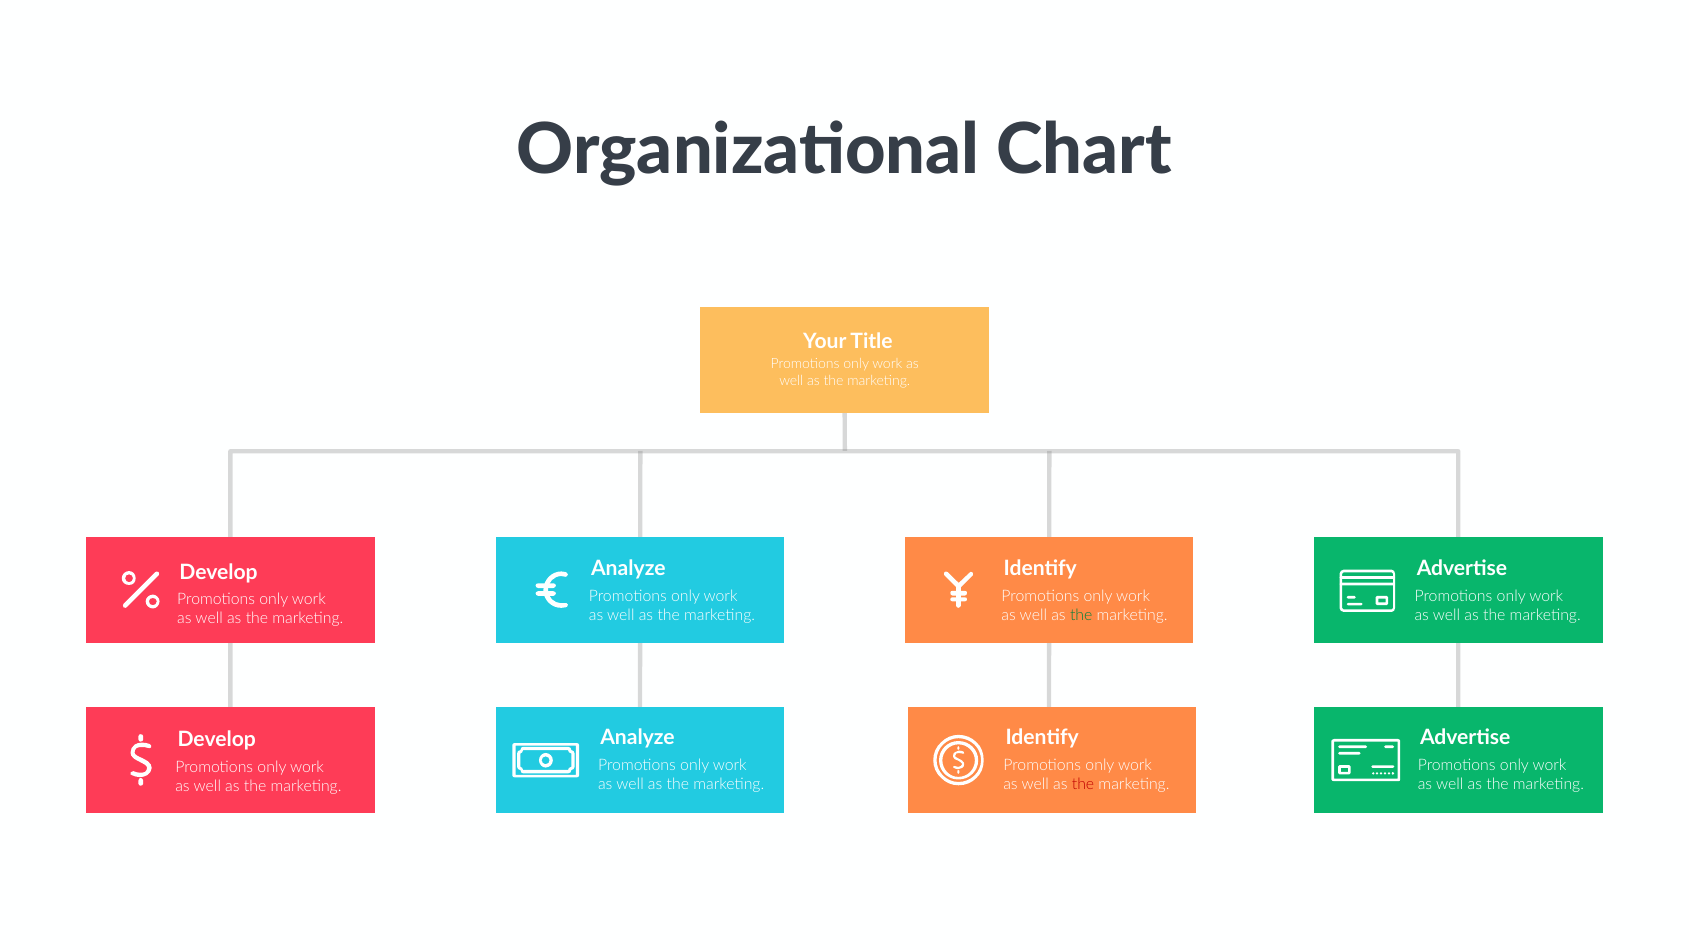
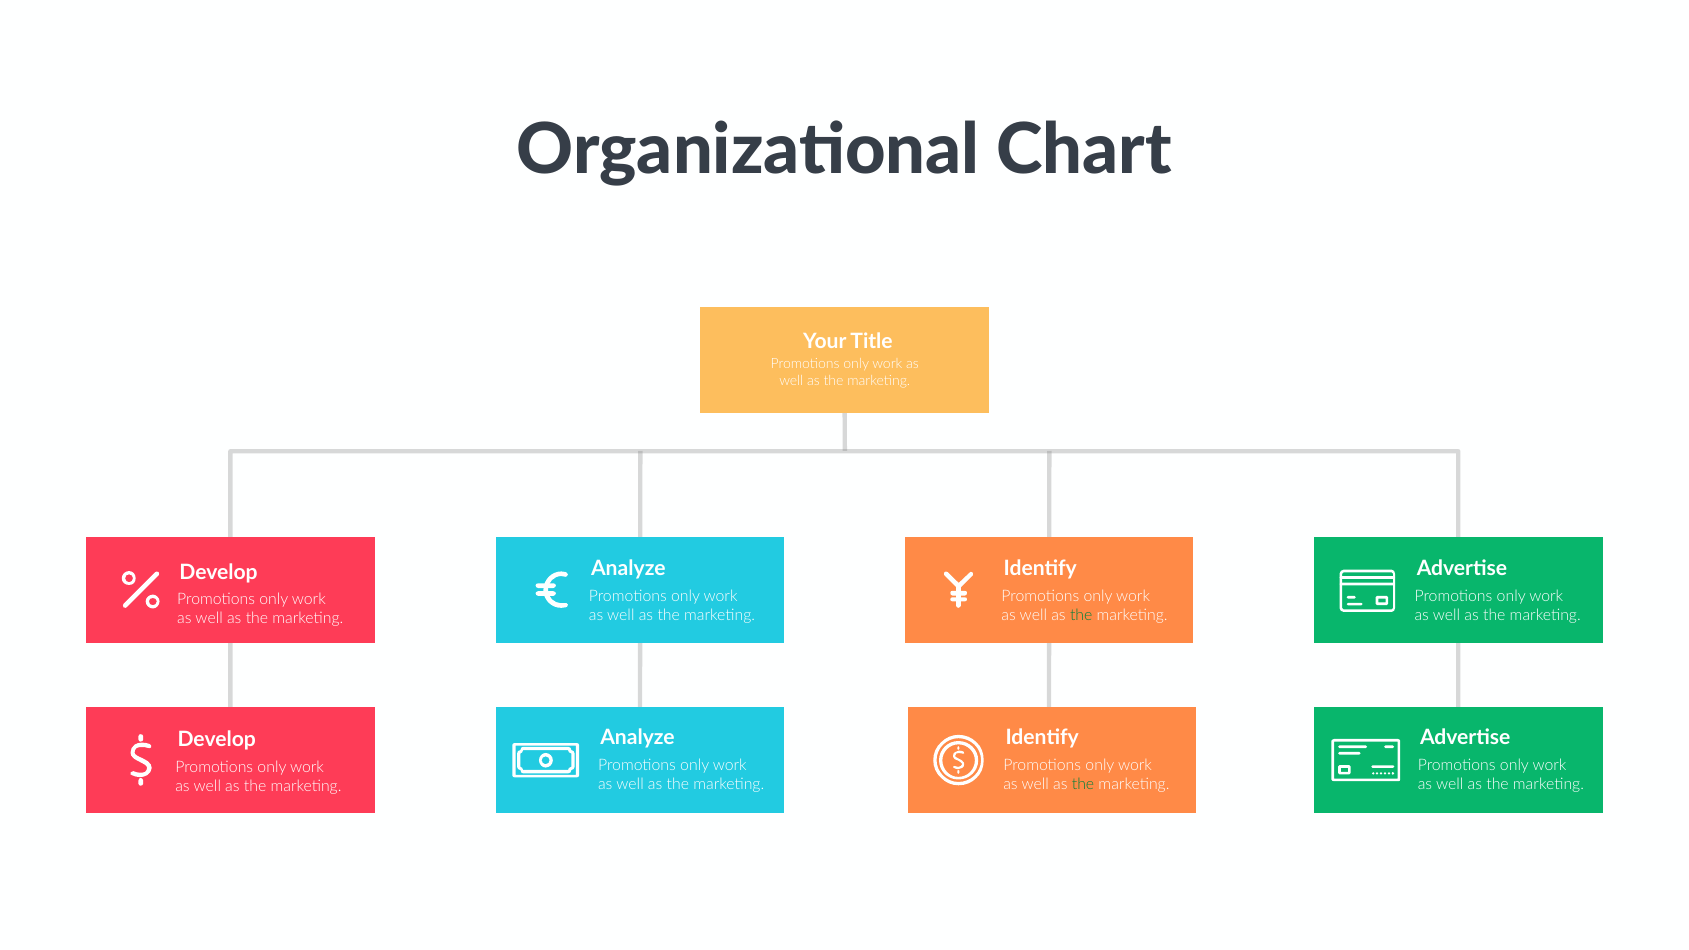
the colour: red -> green (1083, 785)
